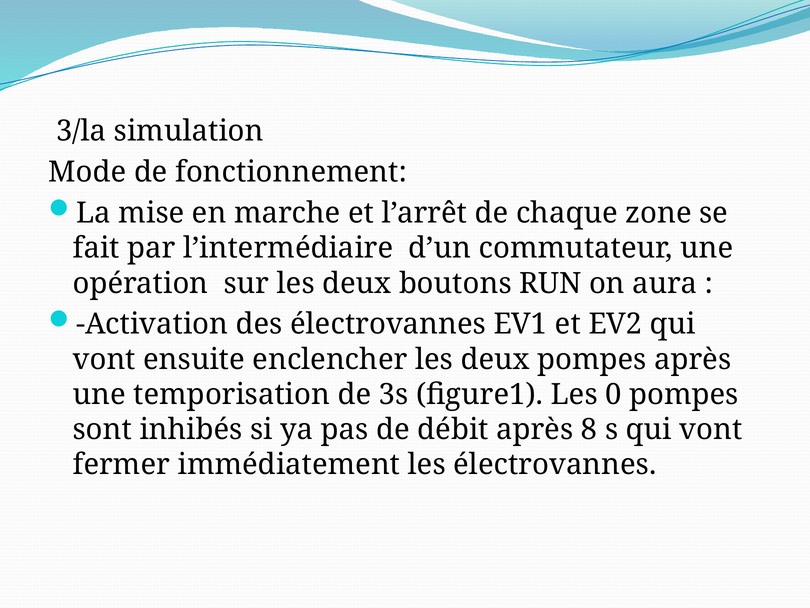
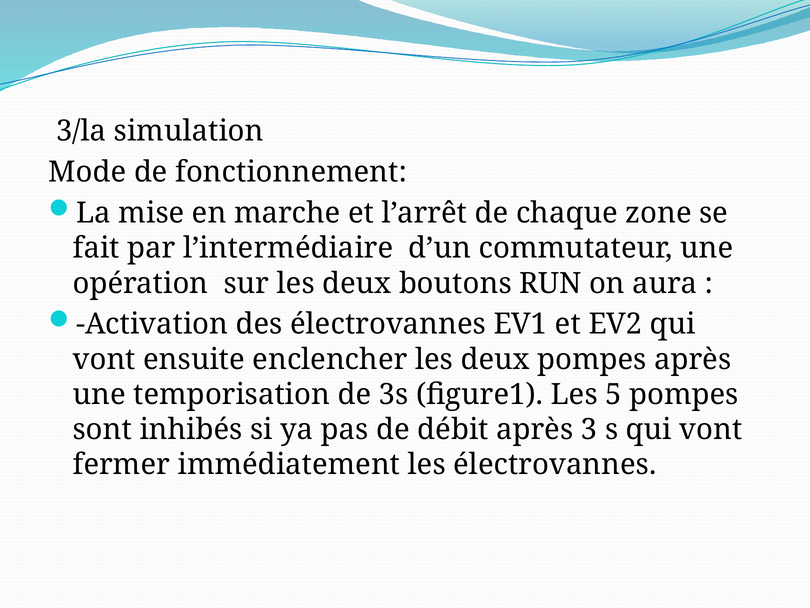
0: 0 -> 5 (614, 394)
8: 8 -> 3 (589, 429)
